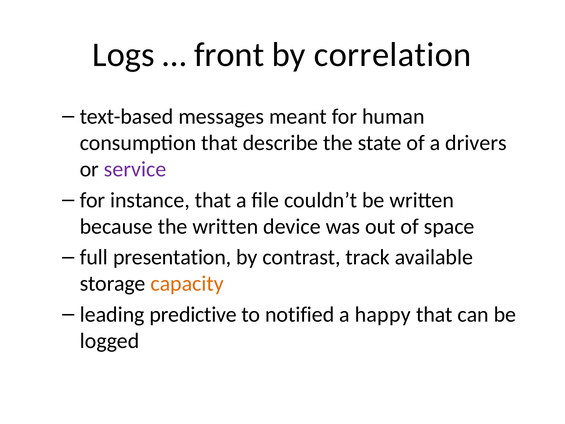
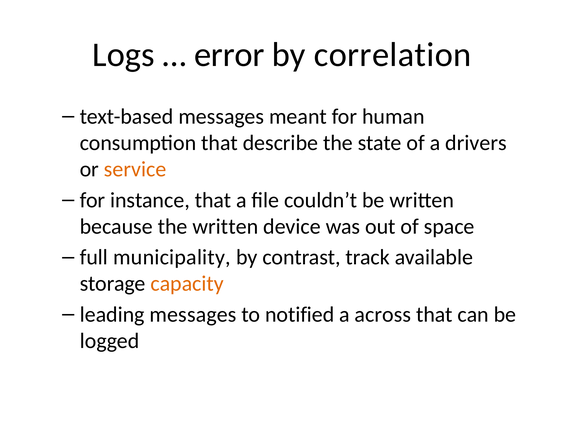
front: front -> error (229, 55)
service colour: purple -> orange (135, 169)
presentation: presentation -> municipality (172, 257)
leading predictive: predictive -> messages (193, 314)
happy: happy -> across (383, 314)
